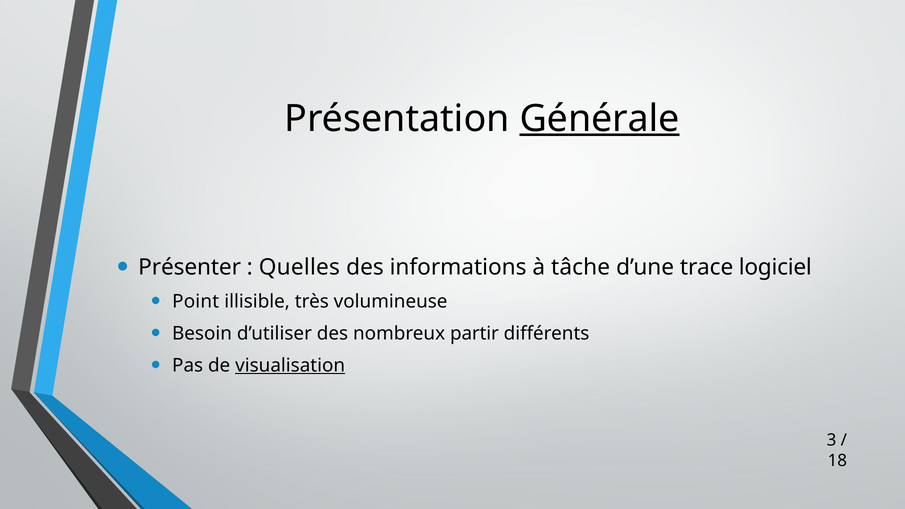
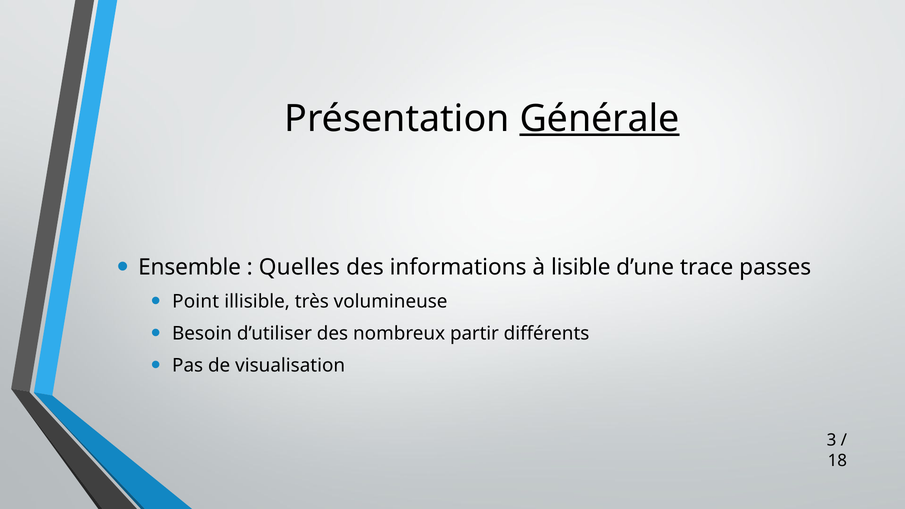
Présenter: Présenter -> Ensemble (190, 267)
tâche: tâche -> lisible (581, 267)
logiciel: logiciel -> passes (775, 267)
visualisation underline: present -> none (290, 366)
